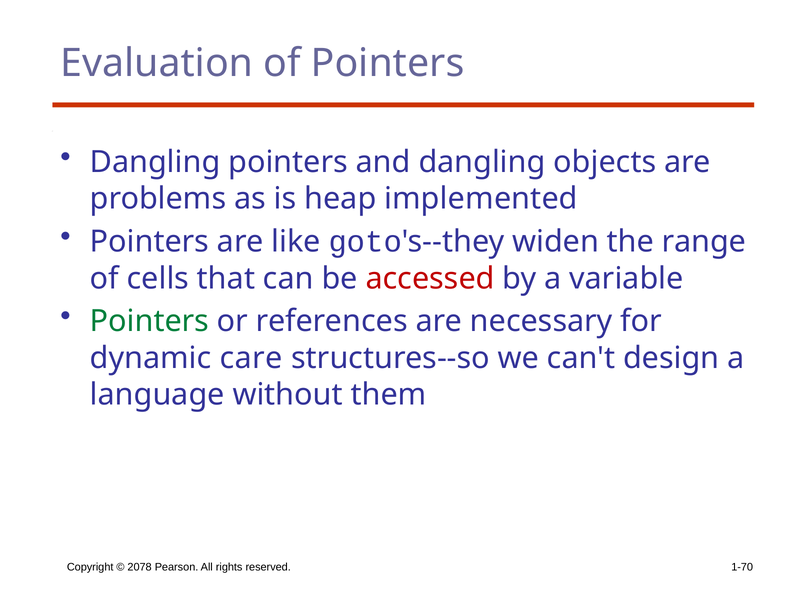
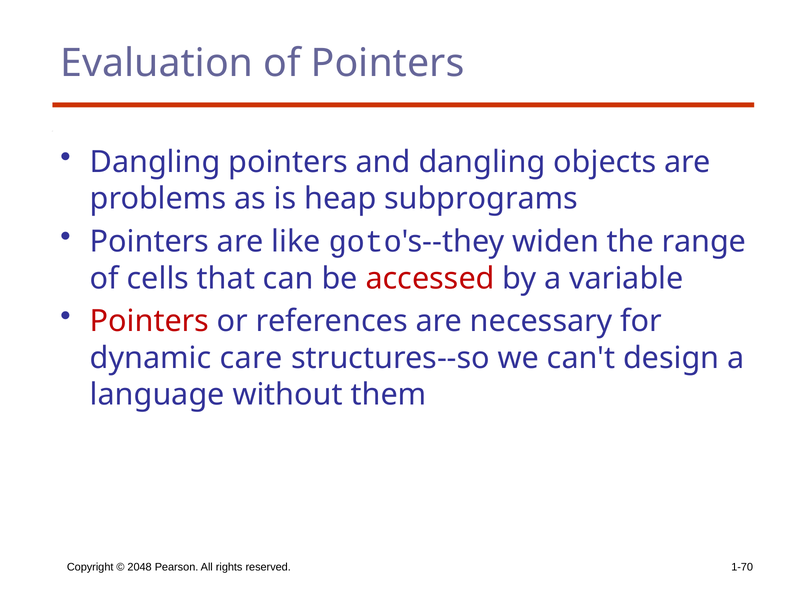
implemented: implemented -> subprograms (481, 199)
Pointers colour: green -> red (149, 321)
2078: 2078 -> 2048 (140, 567)
